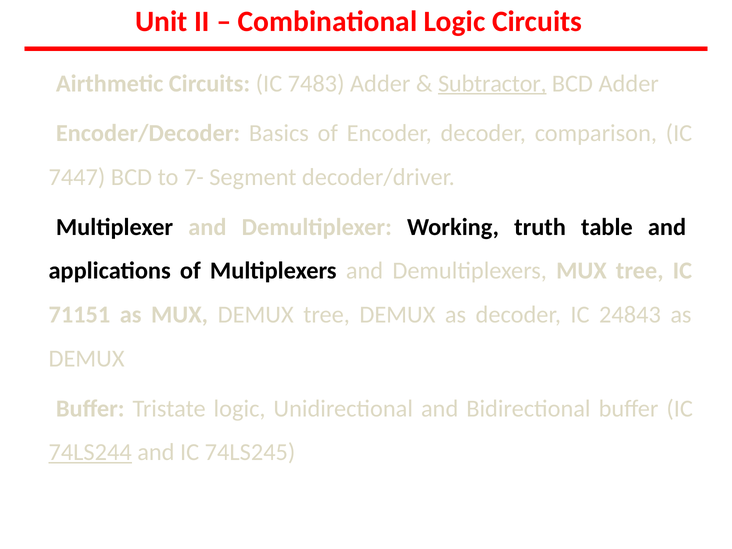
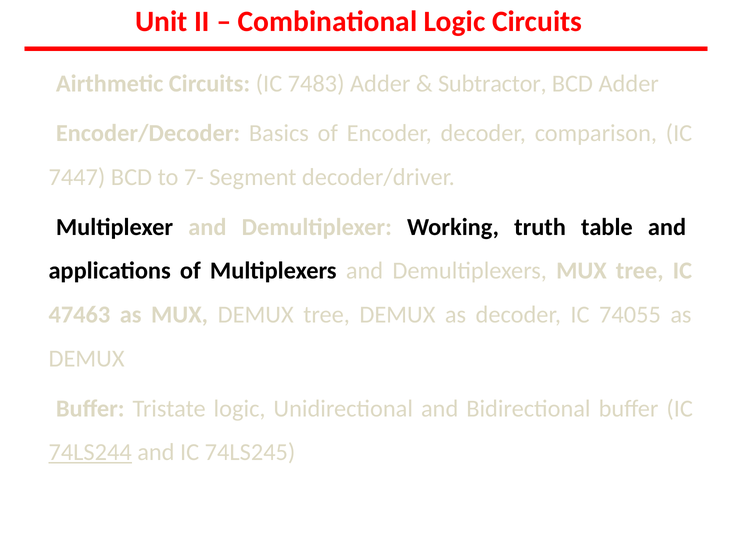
Subtractor underline: present -> none (492, 83)
71151: 71151 -> 47463 (79, 315)
24843: 24843 -> 74055 (630, 315)
